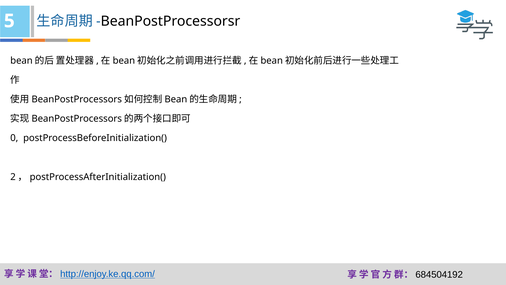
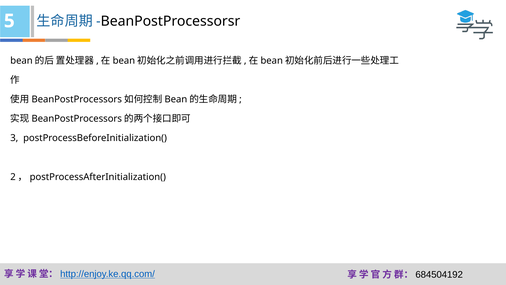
0: 0 -> 3 (14, 138)
